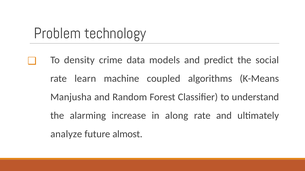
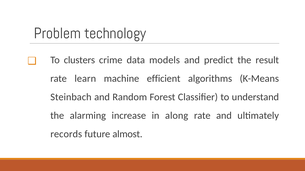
density: density -> clusters (79, 60)
social: social -> result (267, 60)
coupled: coupled -> efficient (164, 79)
Manjusha: Manjusha -> Steinbach (71, 97)
analyze: analyze -> records (66, 135)
